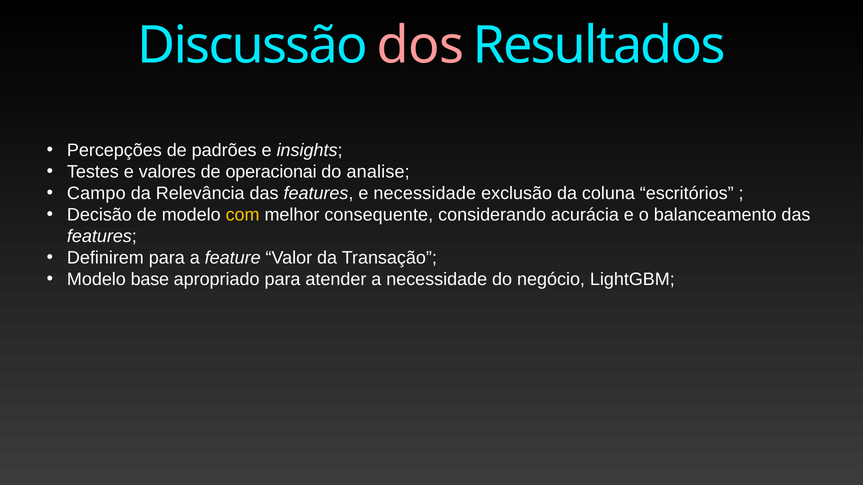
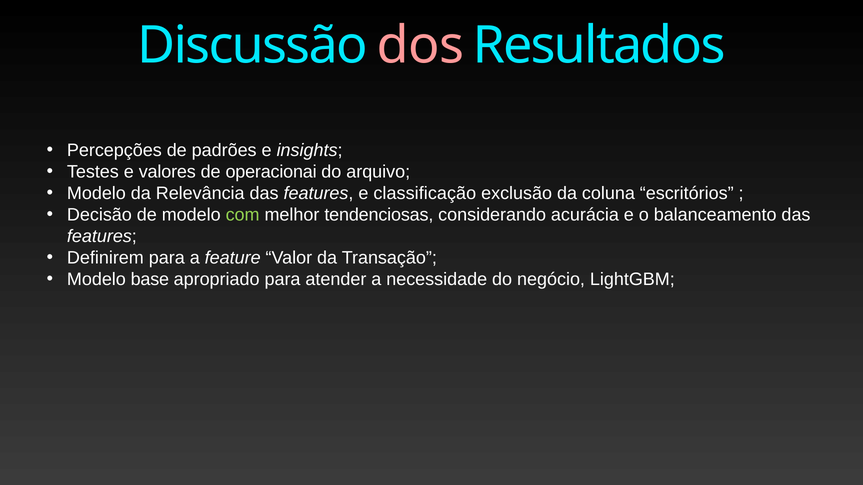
analise: analise -> arquivo (378, 172)
Campo: Campo -> Modelo (96, 194)
e necessidade: necessidade -> classificação (425, 194)
com colour: yellow -> light green (243, 215)
consequente: consequente -> tendenciosas (379, 215)
